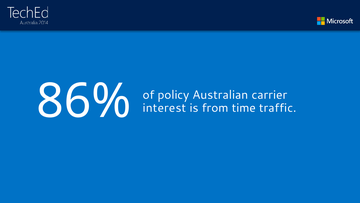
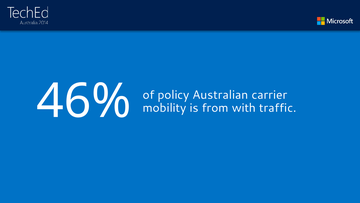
86%: 86% -> 46% (84, 101)
interest: interest -> mobility (165, 108)
time: time -> with (244, 108)
